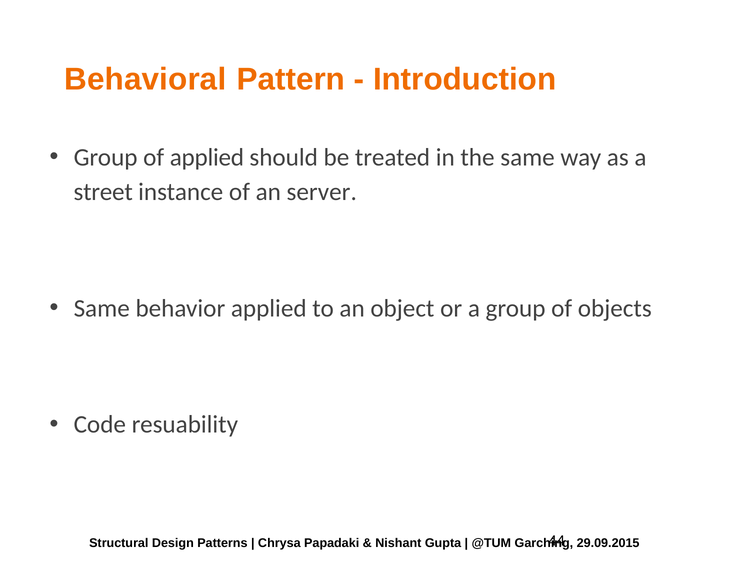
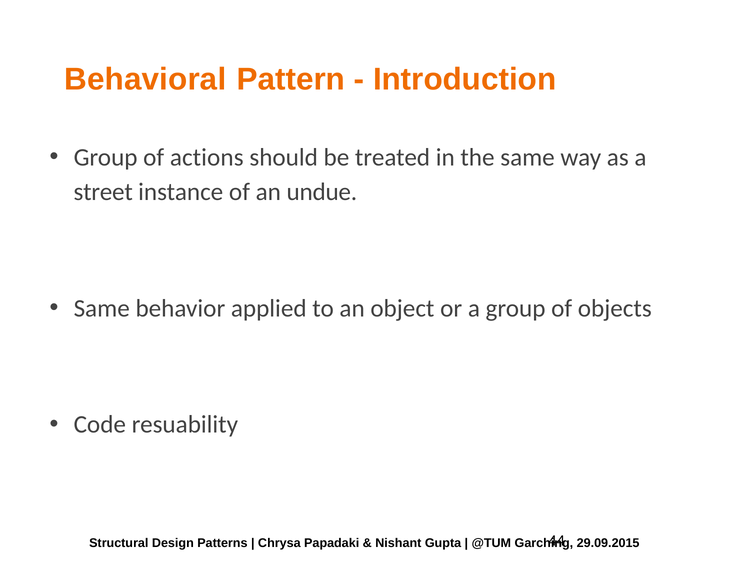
of applied: applied -> actions (207, 157)
server: server -> undue (322, 192)
